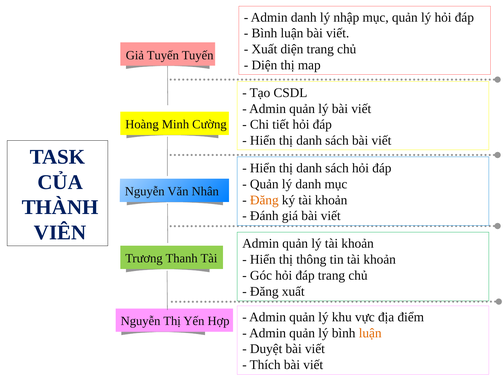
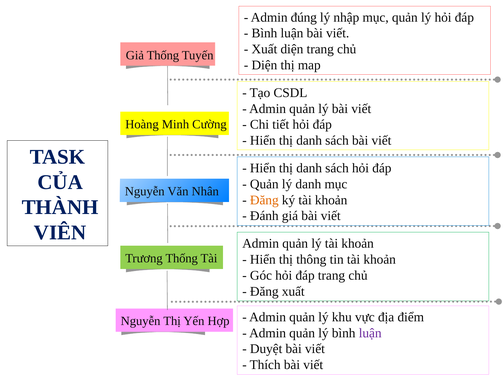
Admin danh: danh -> đúng (304, 17)
Giả Tuyến: Tuyến -> Thống (163, 55)
Trương Thanh: Thanh -> Thống (182, 258)
luận colour: orange -> purple (370, 333)
